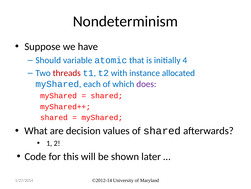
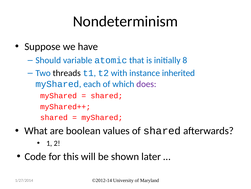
4: 4 -> 8 (185, 60)
threads colour: red -> black (67, 73)
allocated: allocated -> inherited (178, 73)
decision: decision -> boolean (83, 130)
